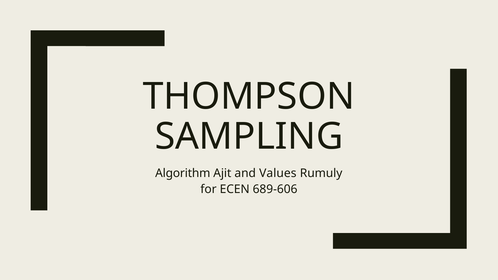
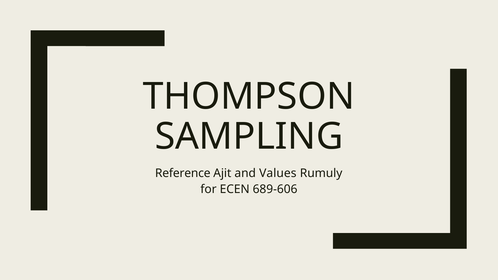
Algorithm: Algorithm -> Reference (183, 173)
